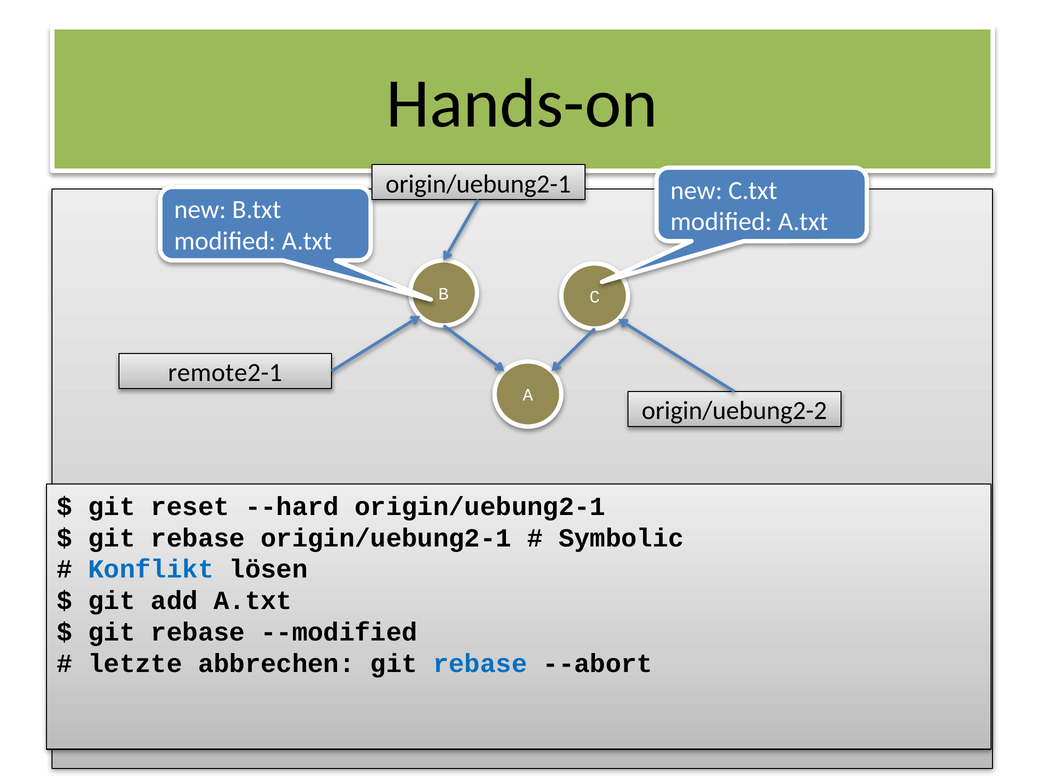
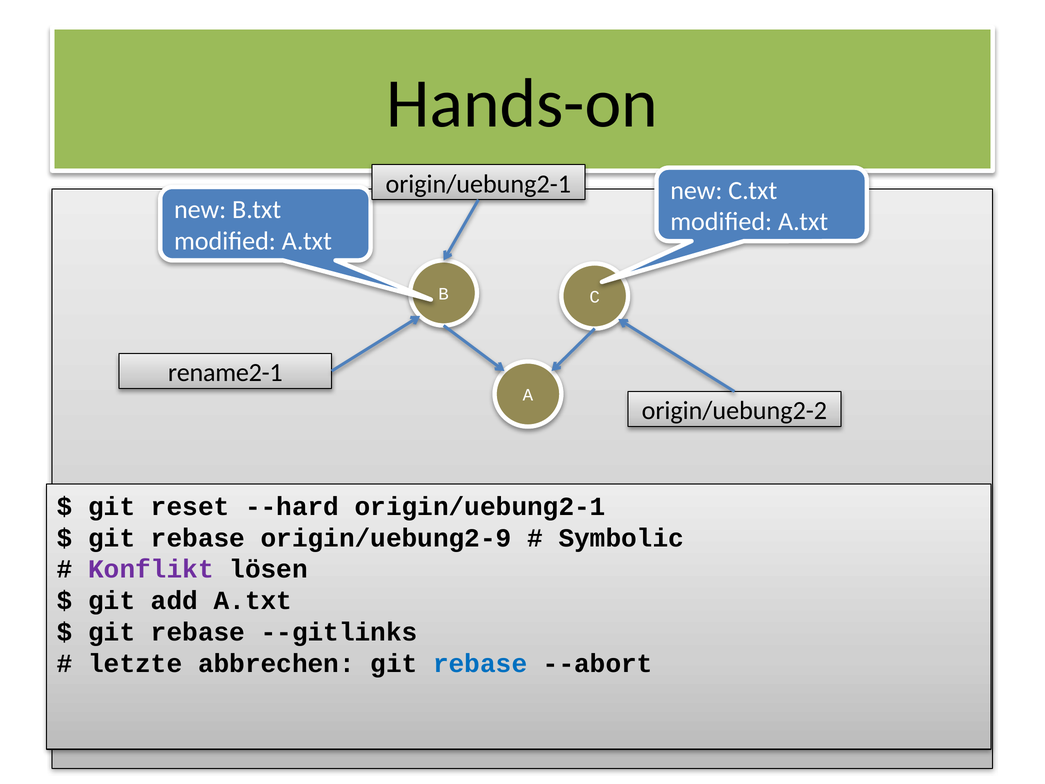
remote2-1: remote2-1 -> rename2-1 (225, 373)
rebase origin/uebung2-1: origin/uebung2-1 -> origin/uebung2-9 (386, 538)
Konflikt colour: blue -> purple (151, 569)
--modified: --modified -> --gitlinks (339, 632)
